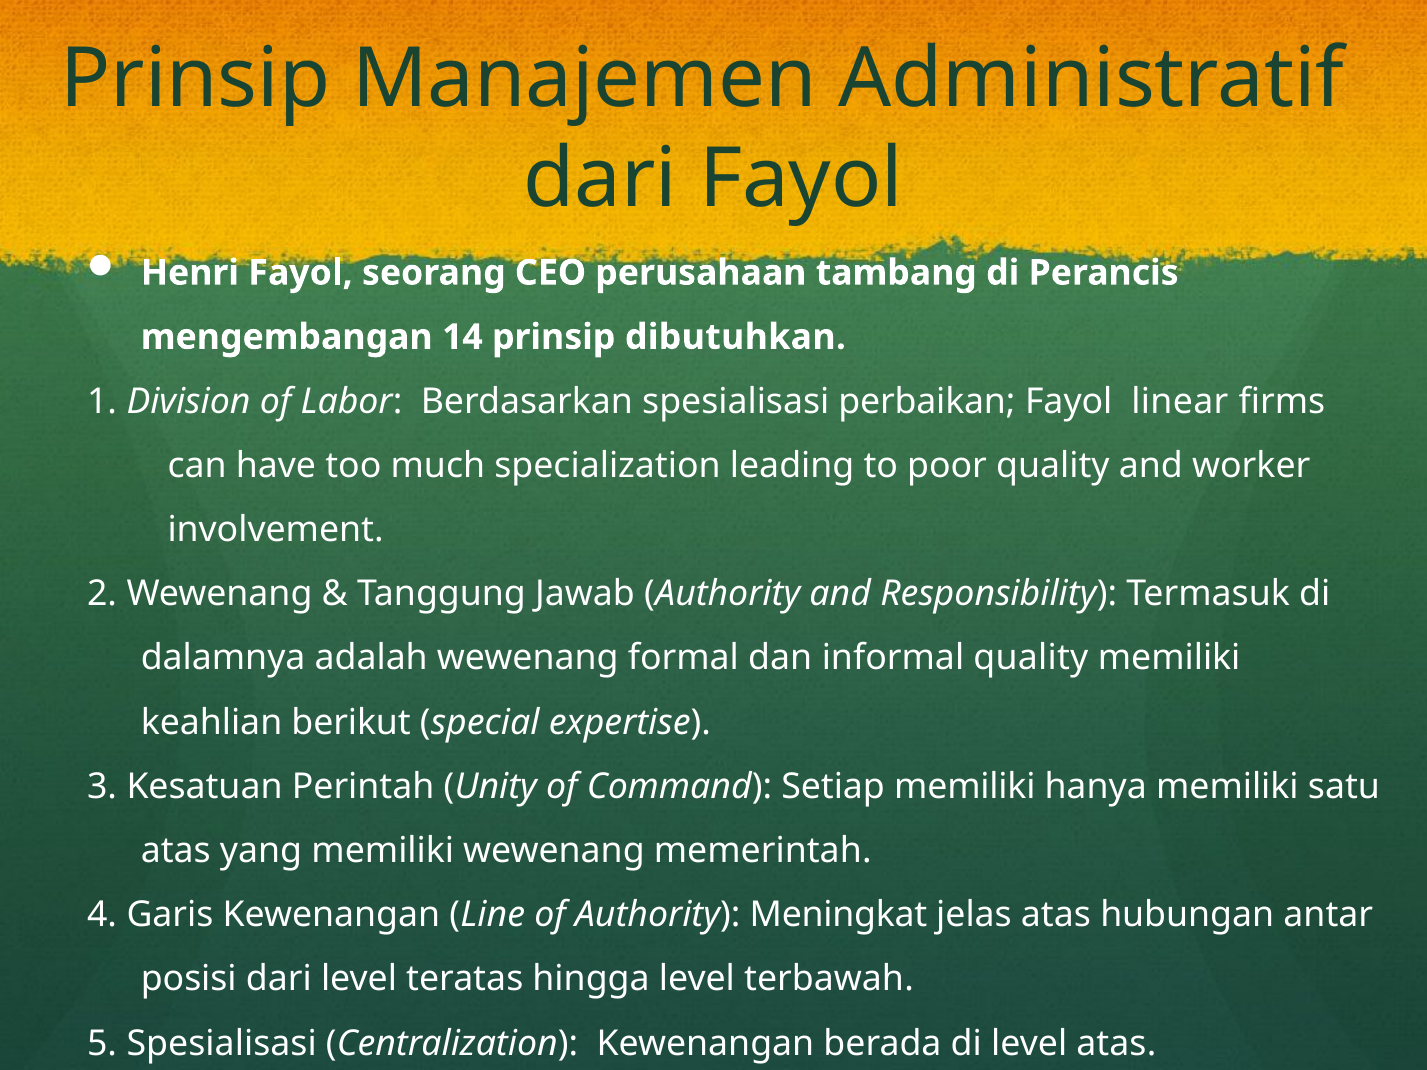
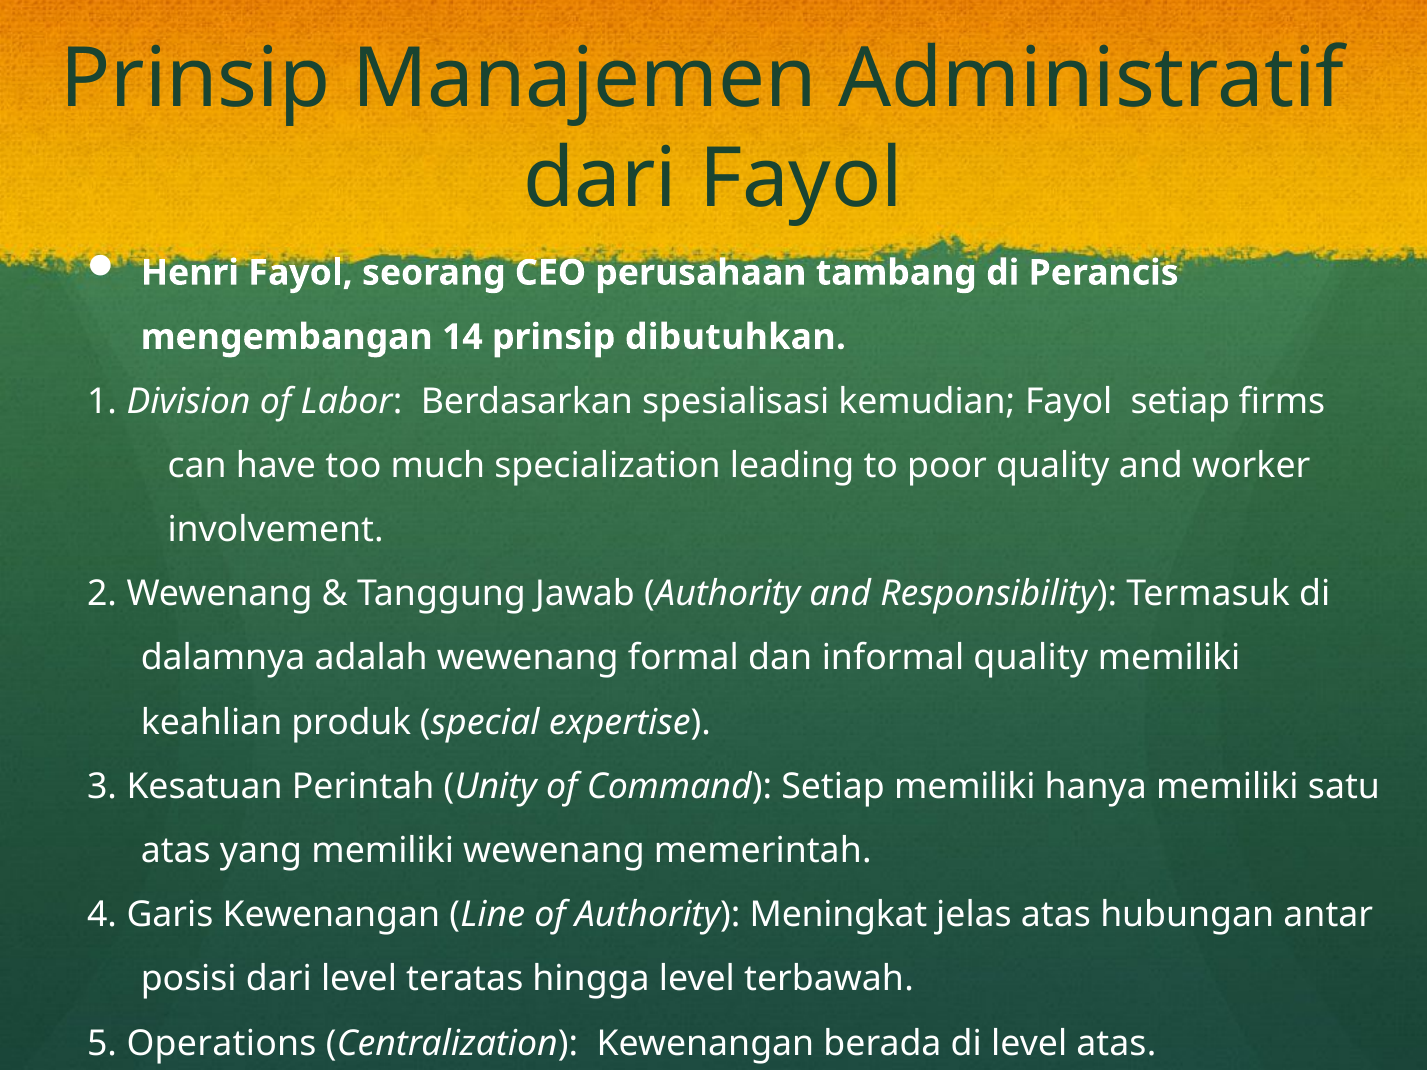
perbaikan: perbaikan -> kemudian (927, 401)
Fayol linear: linear -> setiap (1180, 401)
berikut: berikut -> produk (351, 722)
5 Spesialisasi: Spesialisasi -> Operations (222, 1043)
